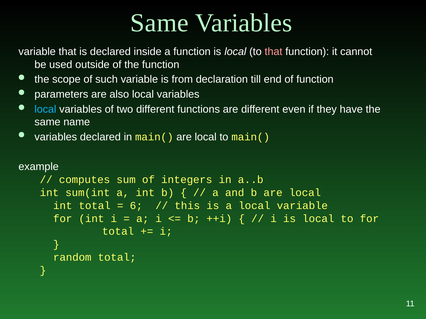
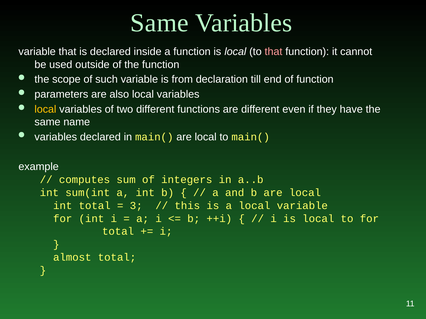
local colour: light blue -> yellow (45, 109)
6: 6 -> 3 (136, 206)
random: random -> almost (72, 258)
